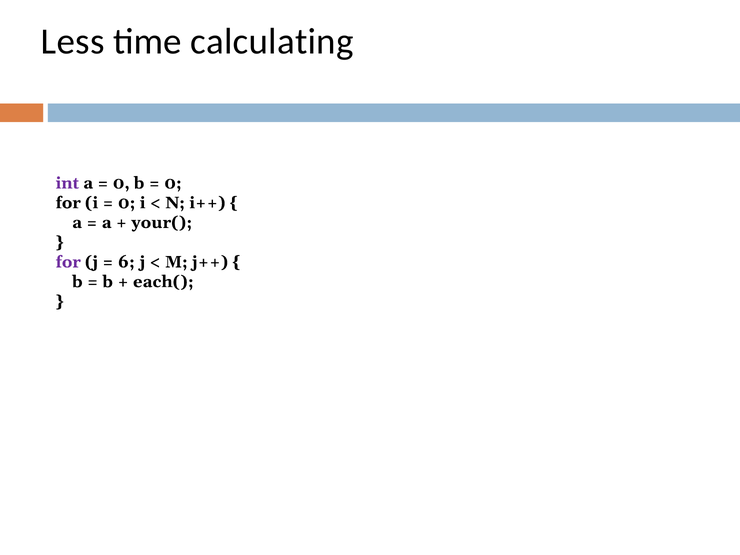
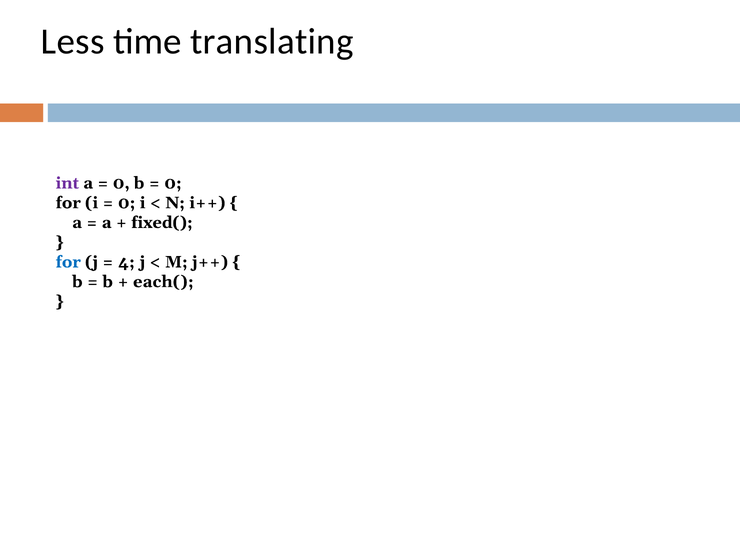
calculating: calculating -> translating (272, 41)
your(: your( -> fixed( (162, 223)
for colour: purple -> blue (68, 262)
6: 6 -> 4 (127, 262)
